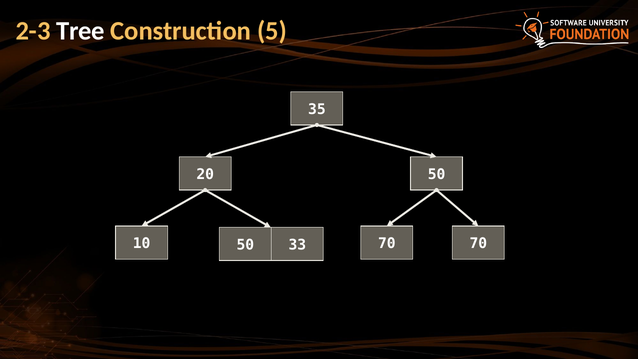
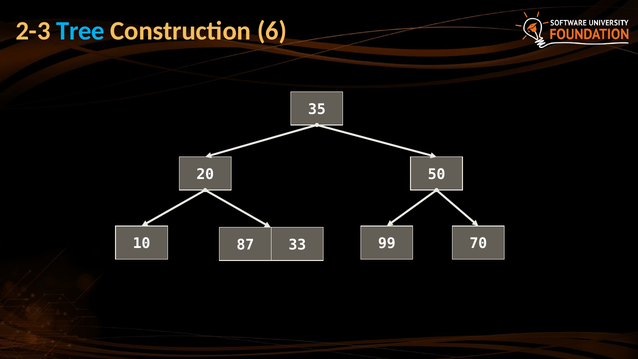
Tree colour: white -> light blue (80, 31)
5: 5 -> 6 (272, 31)
10 50: 50 -> 87 (245, 245)
33 70: 70 -> 99 (387, 244)
